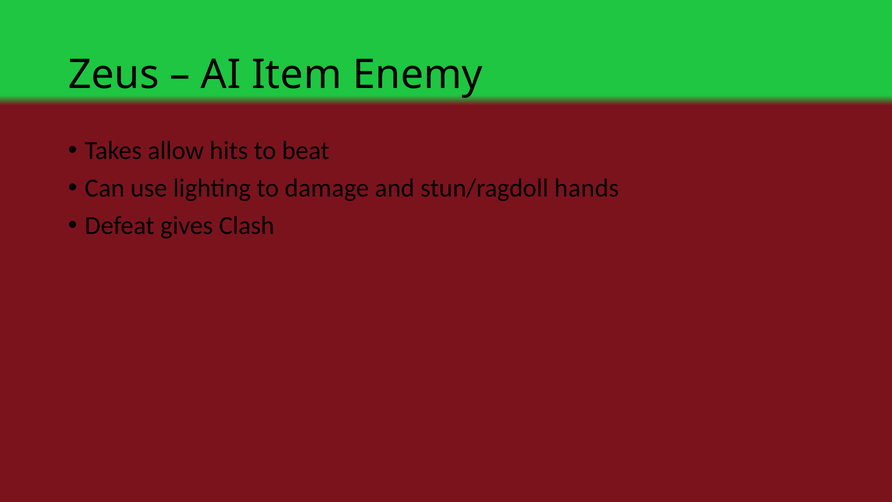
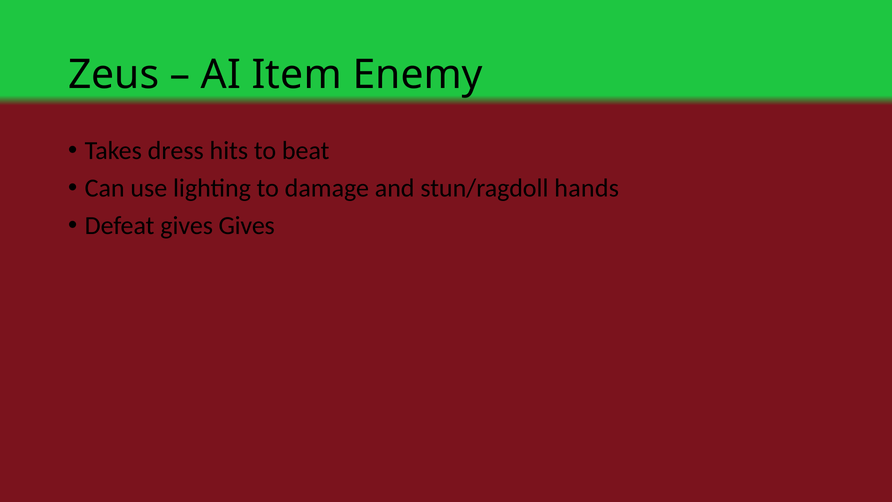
allow: allow -> dress (176, 151)
gives Clash: Clash -> Gives (247, 225)
